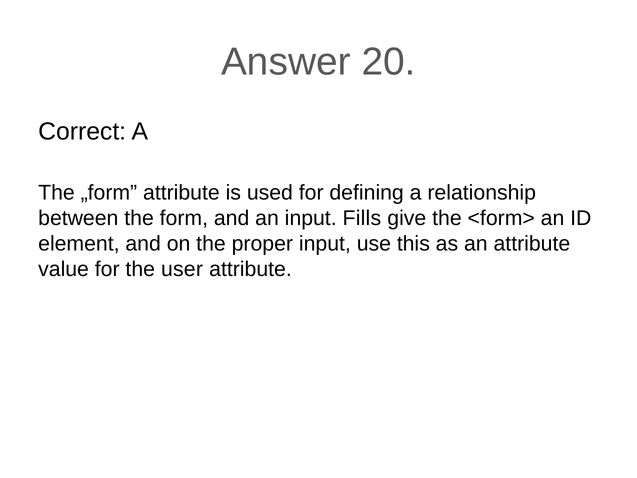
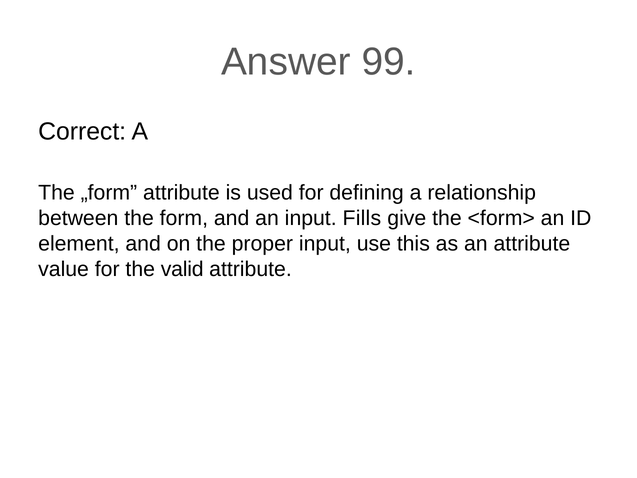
20: 20 -> 99 (389, 62)
user: user -> valid (182, 269)
